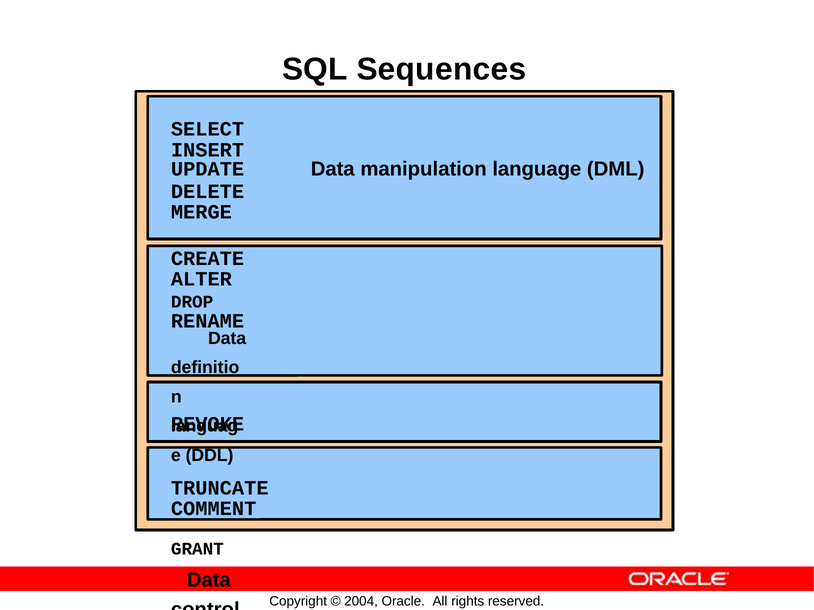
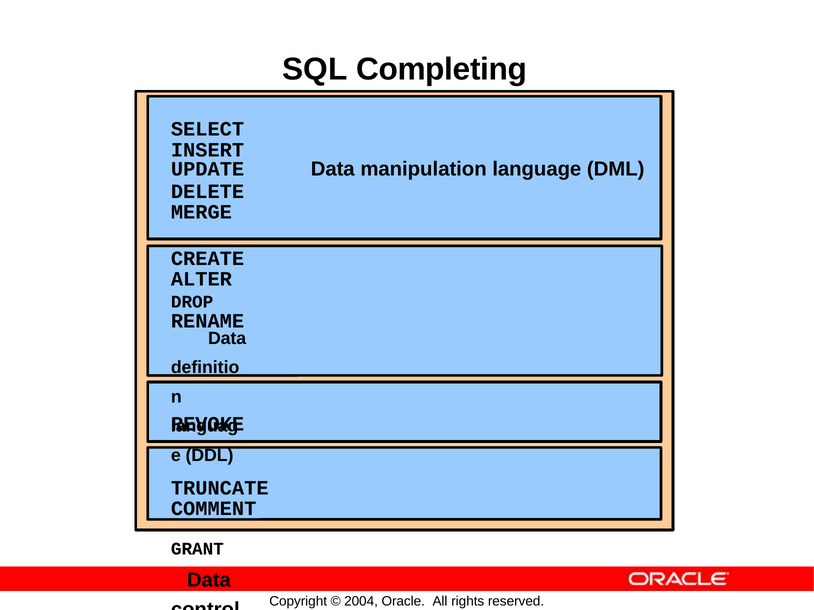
Sequences: Sequences -> Completing (442, 69)
